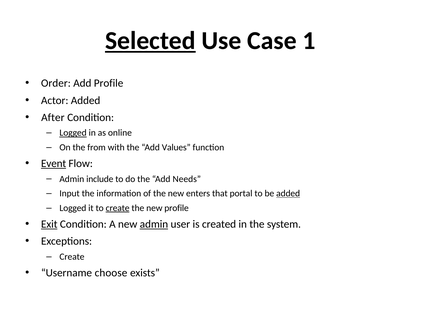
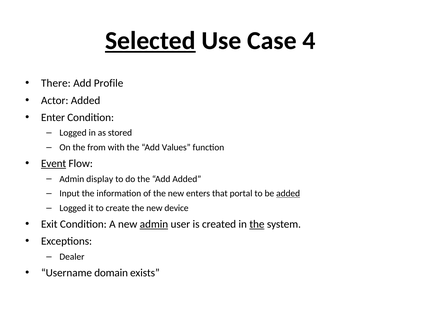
1: 1 -> 4 (309, 41)
Order: Order -> There (56, 83)
After: After -> Enter (53, 117)
Logged underline: present -> none (73, 133)
online: online -> stored (120, 133)
include: include -> display (100, 179)
Add Needs: Needs -> Added (187, 179)
create underline: present -> none (118, 208)
new profile: profile -> device (177, 208)
Exit underline: present -> none (49, 224)
the underline: none -> present (257, 224)
Create: Create -> Dealer (72, 257)
choose: choose -> domain (111, 273)
